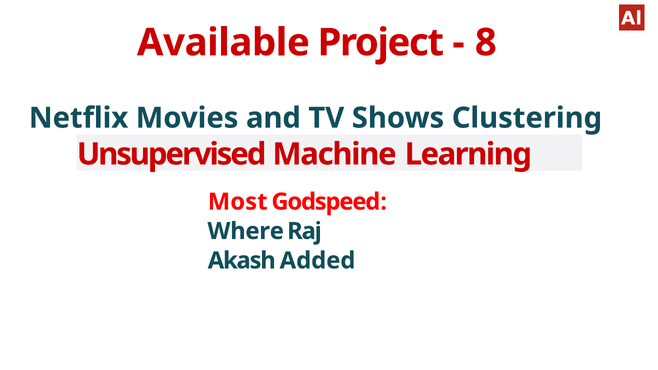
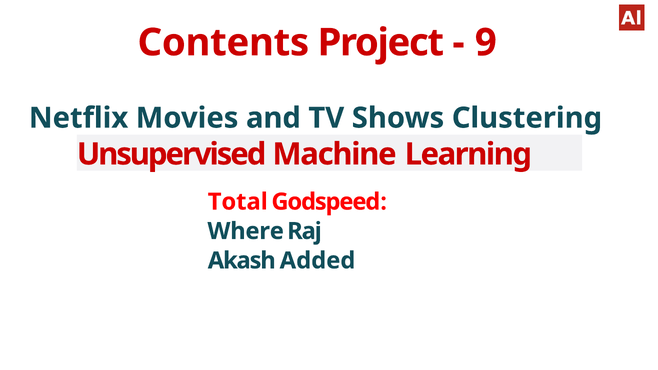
Available: Available -> Contents (223, 43)
8: 8 -> 9 (486, 43)
Most: Most -> Total (238, 202)
